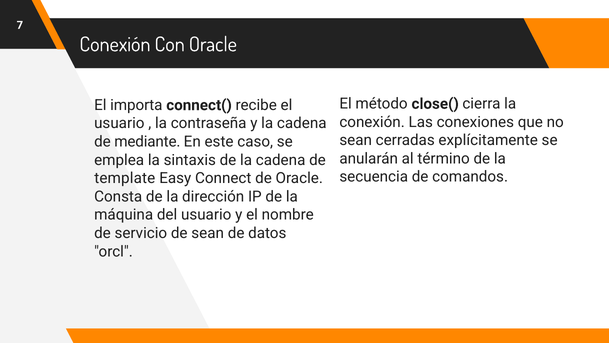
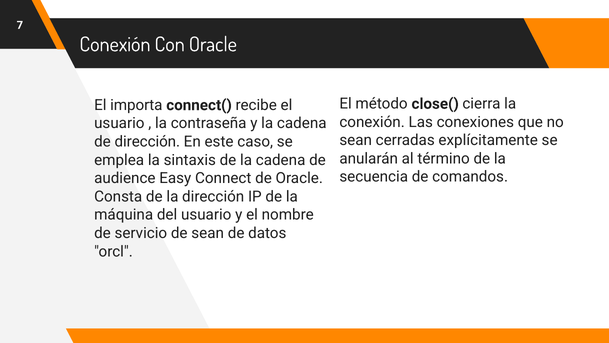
de mediante: mediante -> dirección (147, 142)
template: template -> audience (125, 178)
